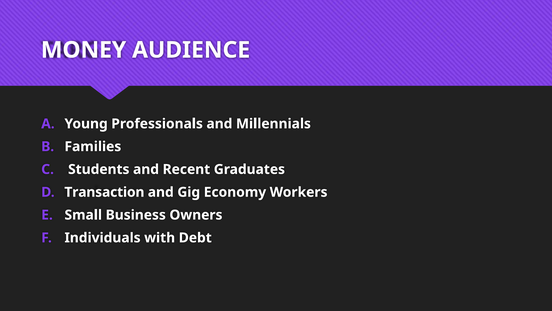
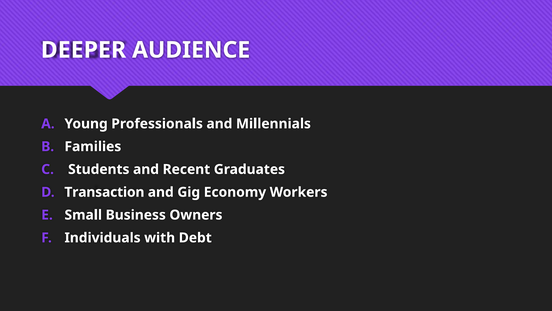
MONEY: MONEY -> DEEPER (83, 50)
